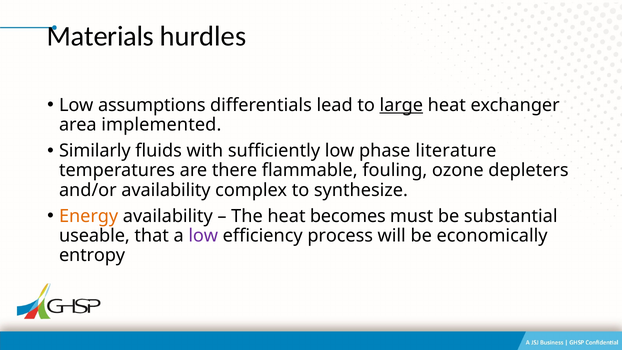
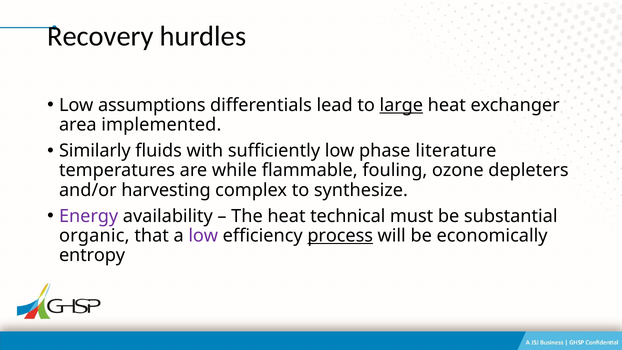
Materials: Materials -> Recovery (100, 36)
there: there -> while (234, 170)
and/or availability: availability -> harvesting (166, 190)
Energy colour: orange -> purple (89, 216)
becomes: becomes -> technical (348, 216)
useable: useable -> organic (94, 236)
process underline: none -> present (340, 236)
